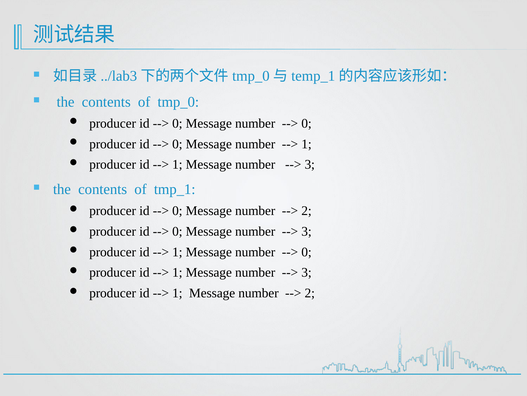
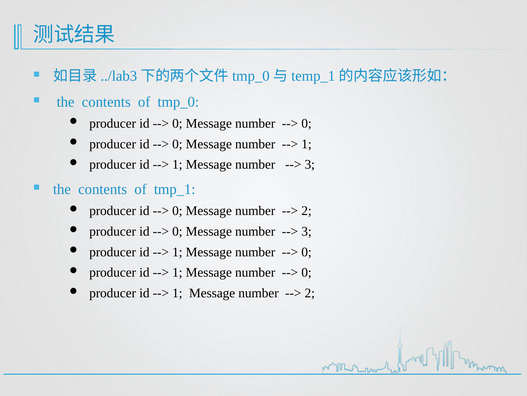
3: 3 -> 0 (306, 272)
